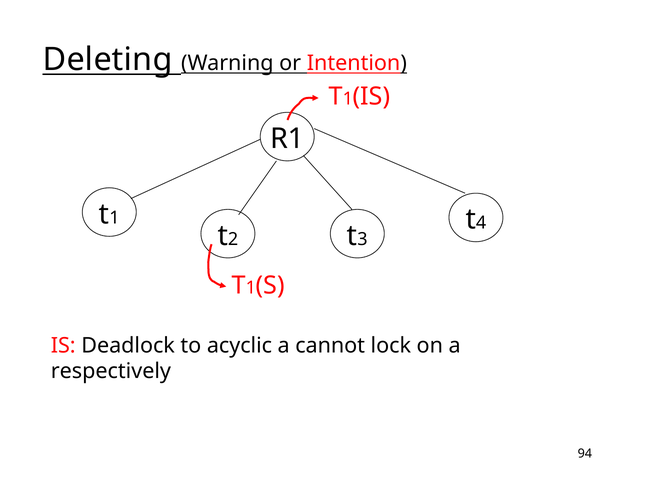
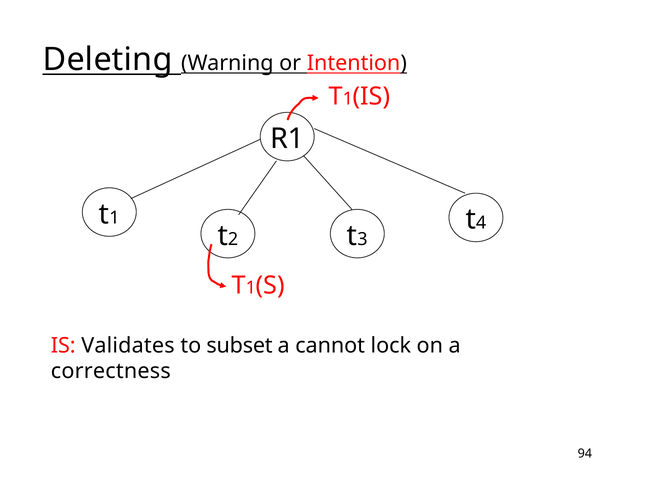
Deadlock: Deadlock -> Validates (128, 346)
acyclic: acyclic -> subset (240, 346)
respectively: respectively -> correctness (111, 371)
